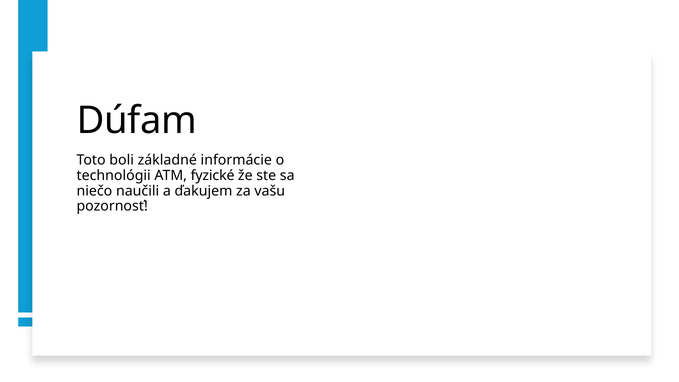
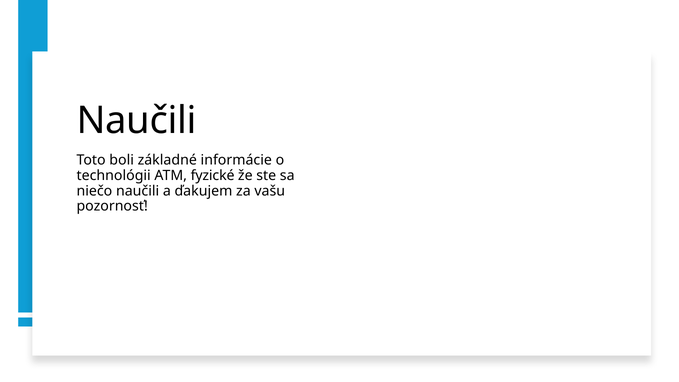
Dúfam: Dúfam -> Naučili (137, 121)
